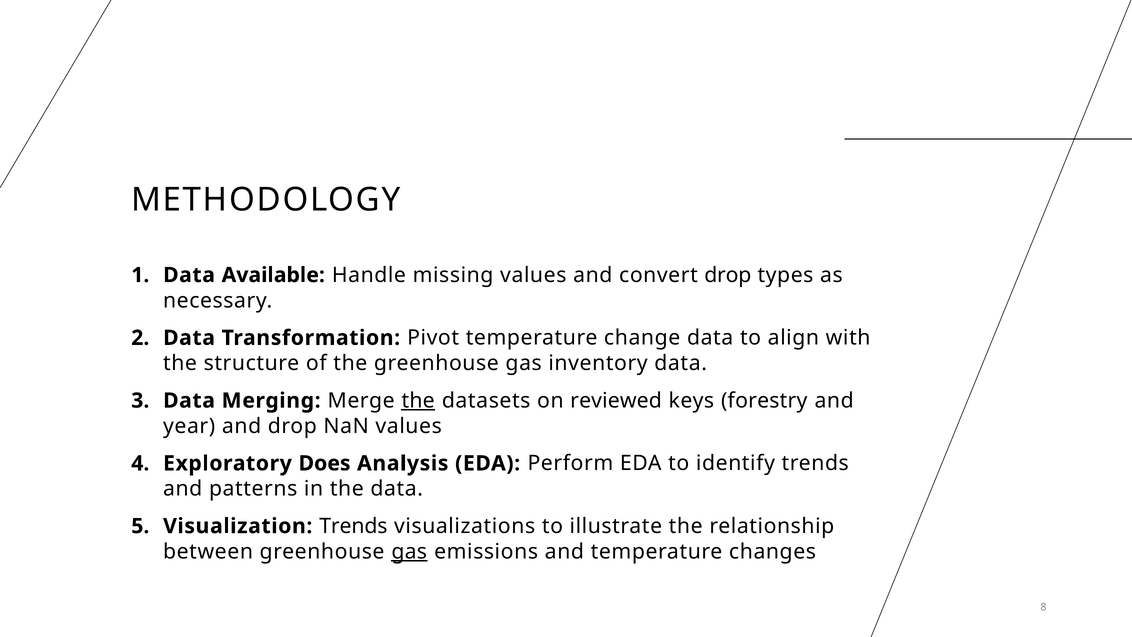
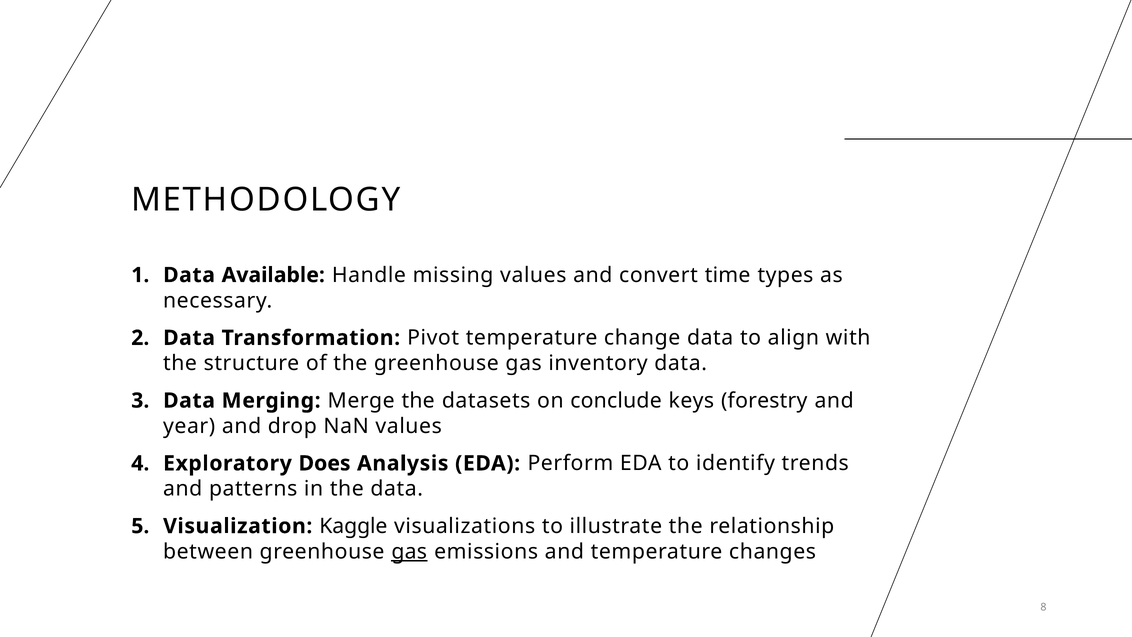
convert drop: drop -> time (728, 275)
the underline: present -> none (418, 400)
reviewed: reviewed -> conclude (616, 400)
Visualization Trends: Trends -> Kaggle (353, 526)
